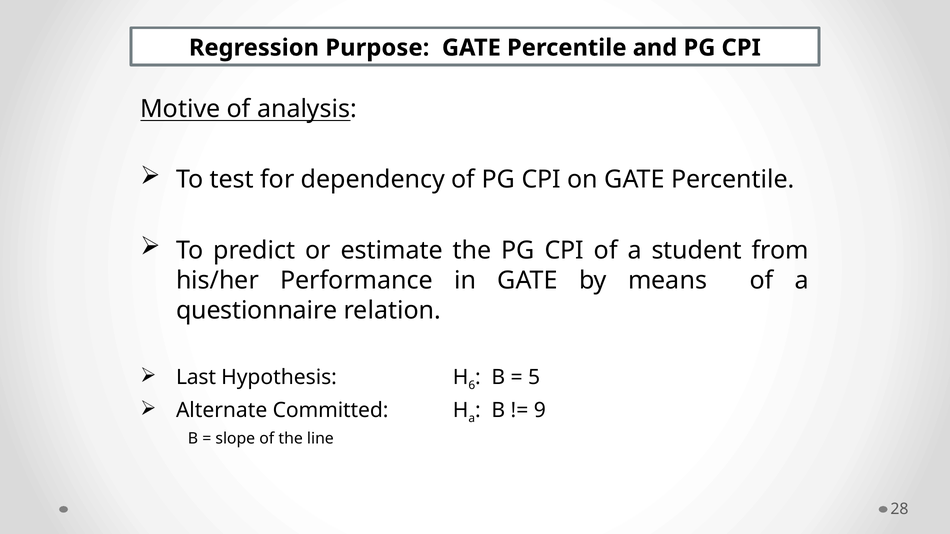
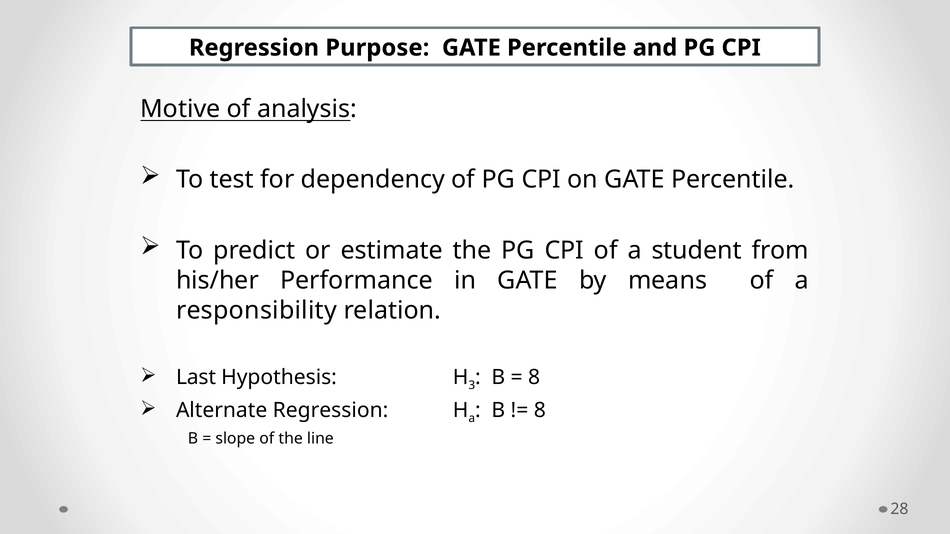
questionnaire: questionnaire -> responsibility (256, 311)
6: 6 -> 3 (472, 386)
5: 5 -> 8 (534, 378)
Alternate Committed: Committed -> Regression (330, 410)
9: 9 -> 8 (540, 410)
